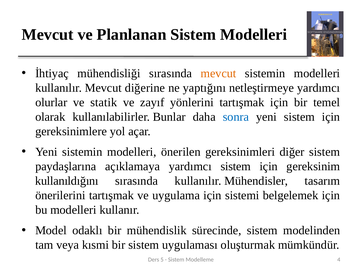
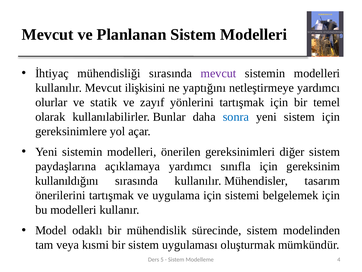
mevcut colour: orange -> purple (218, 73)
diğerine: diğerine -> ilişkisini (145, 88)
yardımcı sistem: sistem -> sınıfla (236, 166)
